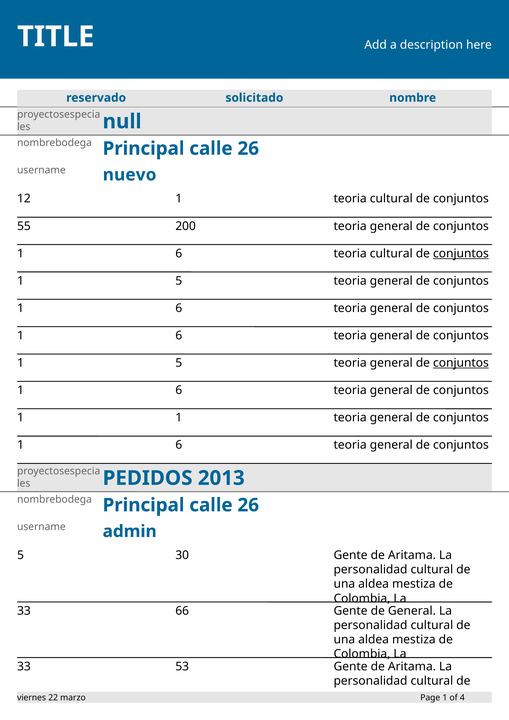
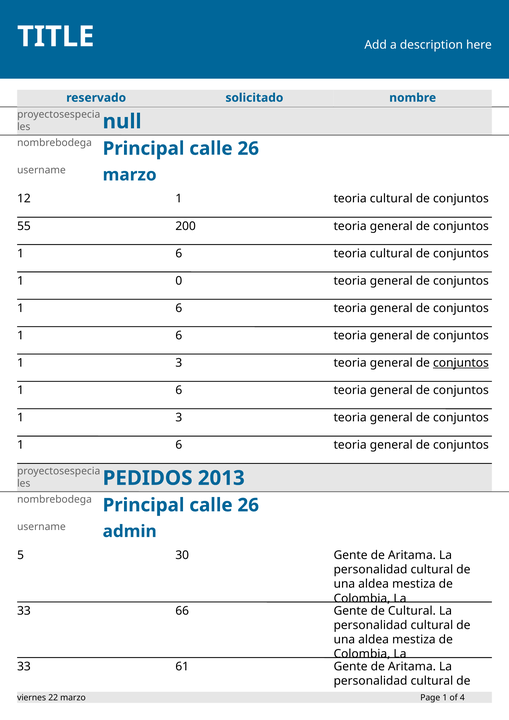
nuevo: nuevo -> marzo (130, 175)
conjuntos underline: present -> none (461, 254)
5: 5 -> 0 (179, 281)
5: 5 -> 3 (179, 363)
1: 1 -> 3 (179, 418)
de General: General -> Cultural (412, 611)
53: 53 -> 61 (182, 667)
